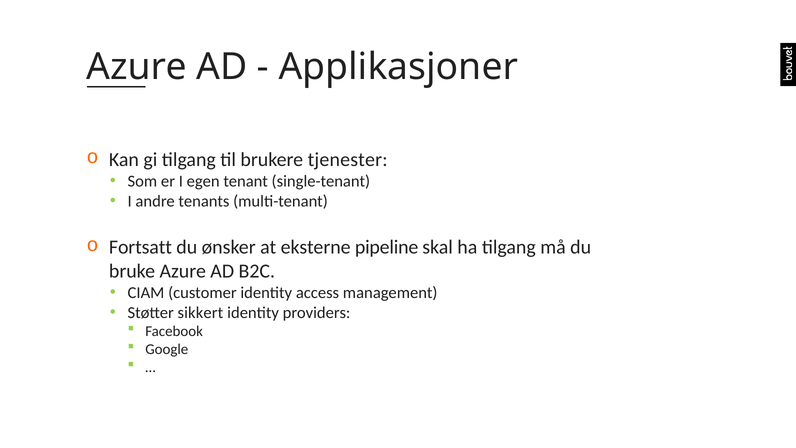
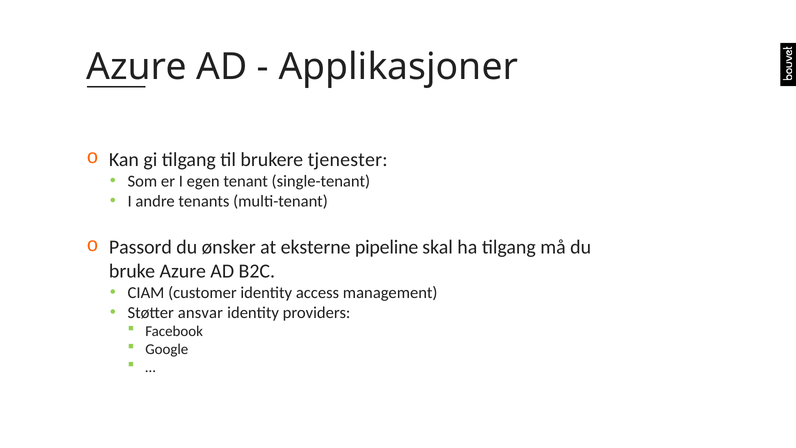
Fortsatt: Fortsatt -> Passord (140, 247)
sikkert: sikkert -> ansvar (200, 312)
